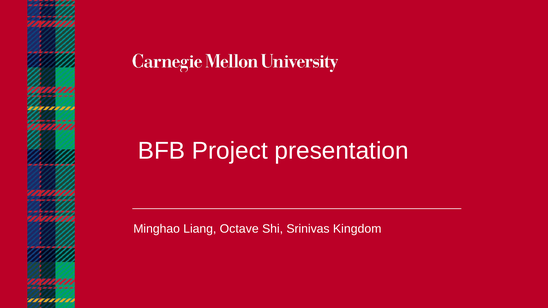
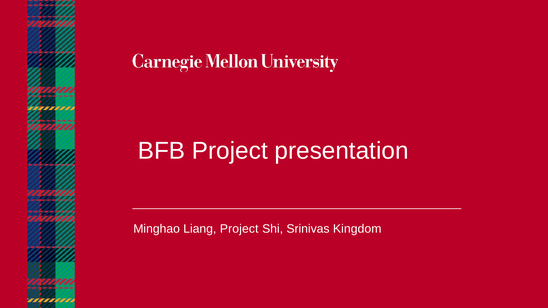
Liang Octave: Octave -> Project (239, 229)
